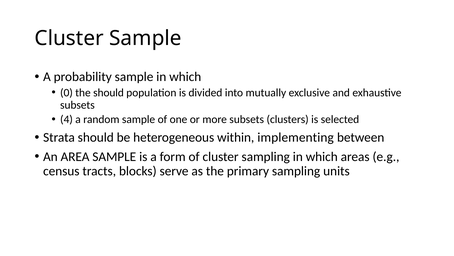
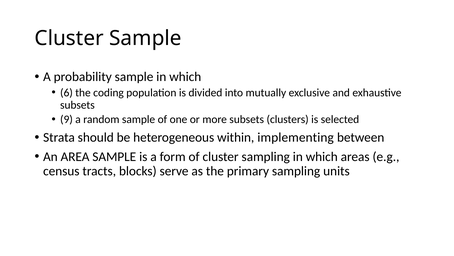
0: 0 -> 6 (66, 92)
the should: should -> coding (109, 92)
4: 4 -> 9 (66, 119)
